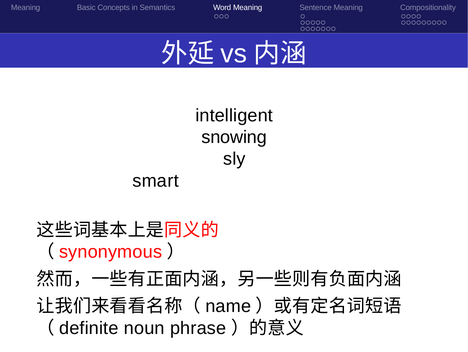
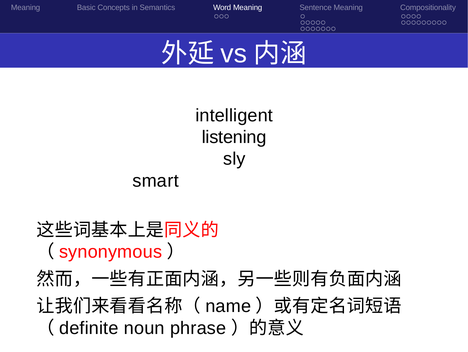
snowing: snowing -> listening (234, 137)
